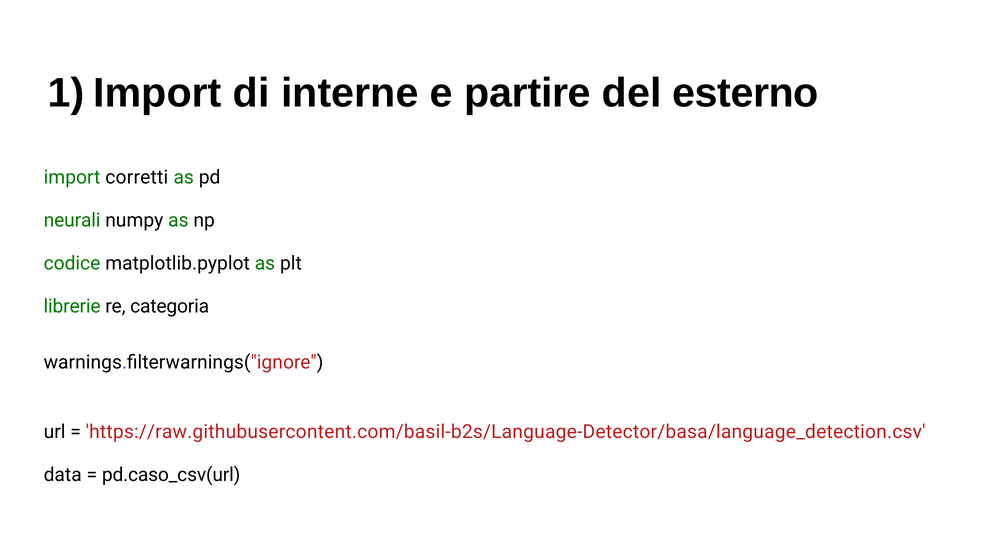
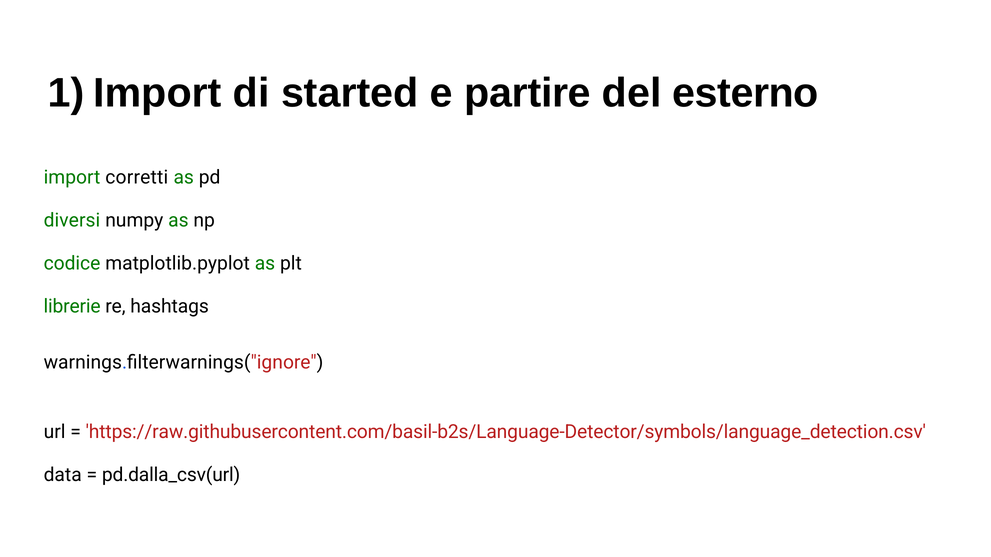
interne: interne -> started (350, 93)
neurali: neurali -> diversi (72, 221)
categoria: categoria -> hashtags (170, 307)
https://raw.githubusercontent.com/basil-b2s/Language-Detector/basa/language_detection.csv: https://raw.githubusercontent.com/basil-b2s/Language-Detector/basa/language_detection.csv -> https://raw.githubusercontent.com/basil-b2s/Language-Detector/symbols/language_detection.csv (506, 432)
pd.caso_csv(url: pd.caso_csv(url -> pd.dalla_csv(url (171, 475)
